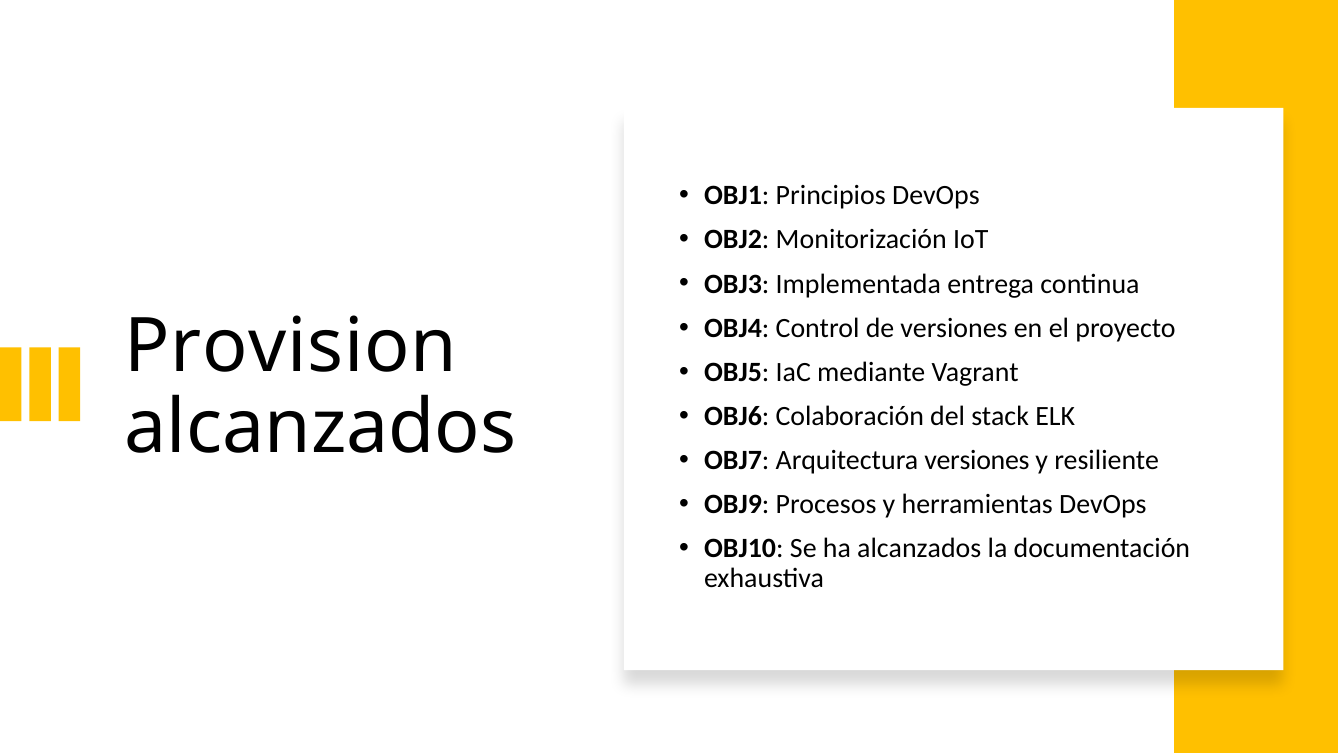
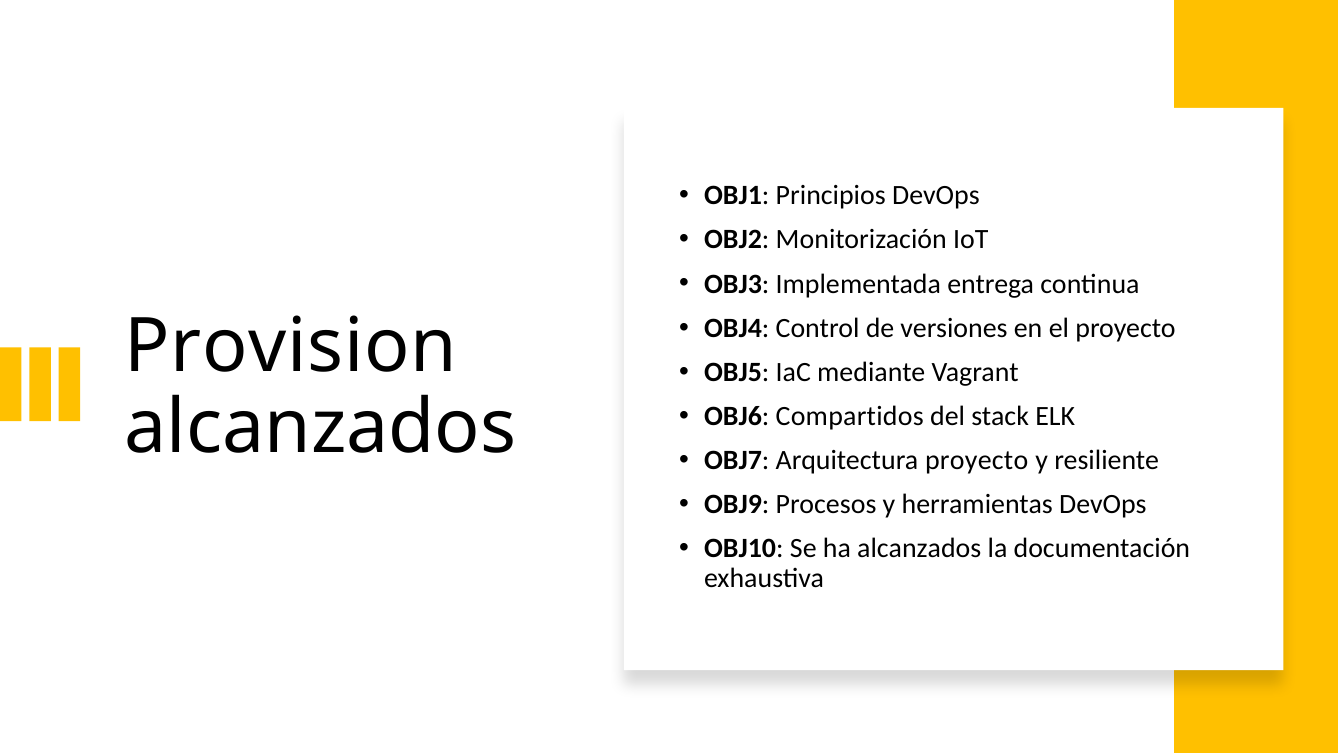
Colaboración: Colaboración -> Compartidos (850, 416)
Arquitectura versiones: versiones -> proyecto (977, 460)
